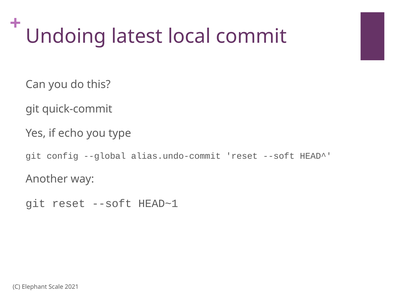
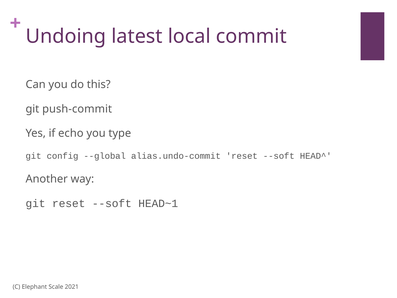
quick-commit: quick-commit -> push-commit (77, 109)
